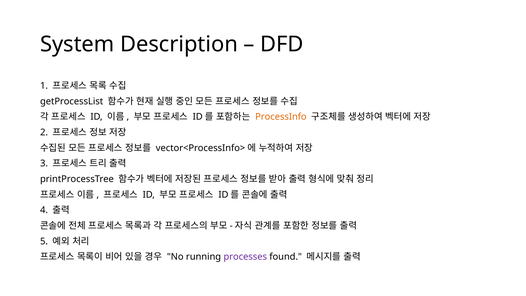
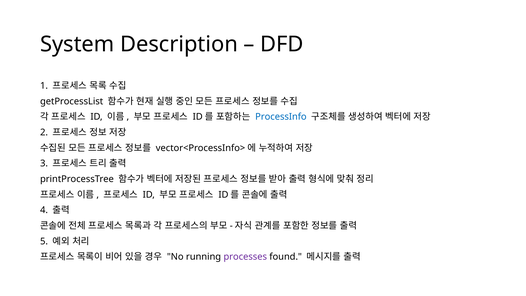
ProcessInfo colour: orange -> blue (281, 117)
